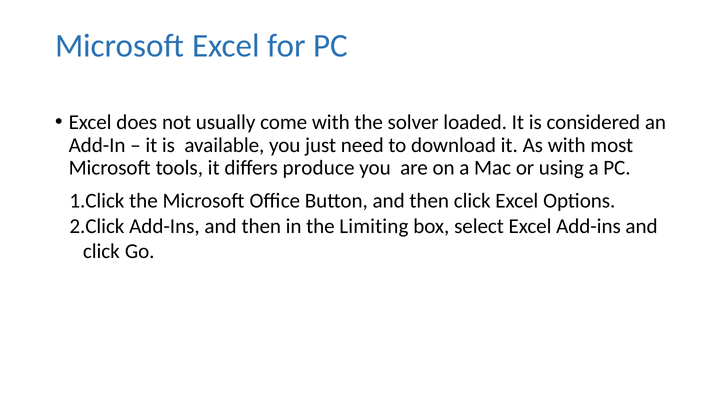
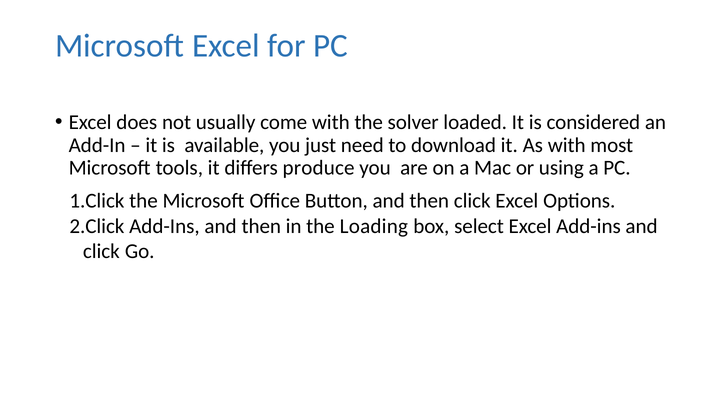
Limiting: Limiting -> Loading (374, 226)
